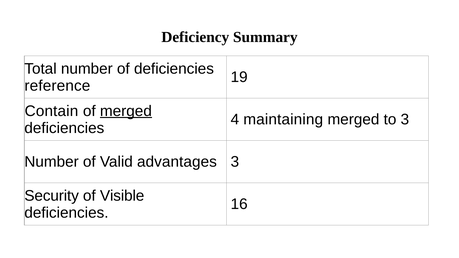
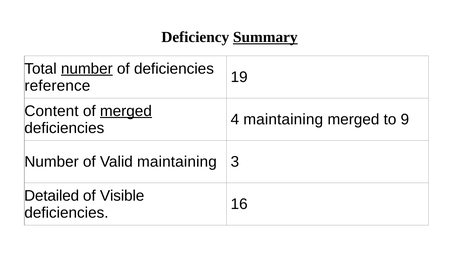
Summary underline: none -> present (265, 37)
number underline: none -> present (87, 69)
Contain: Contain -> Content (51, 111)
to 3: 3 -> 9 (405, 120)
Valid advantages: advantages -> maintaining (177, 162)
Security: Security -> Detailed (52, 196)
